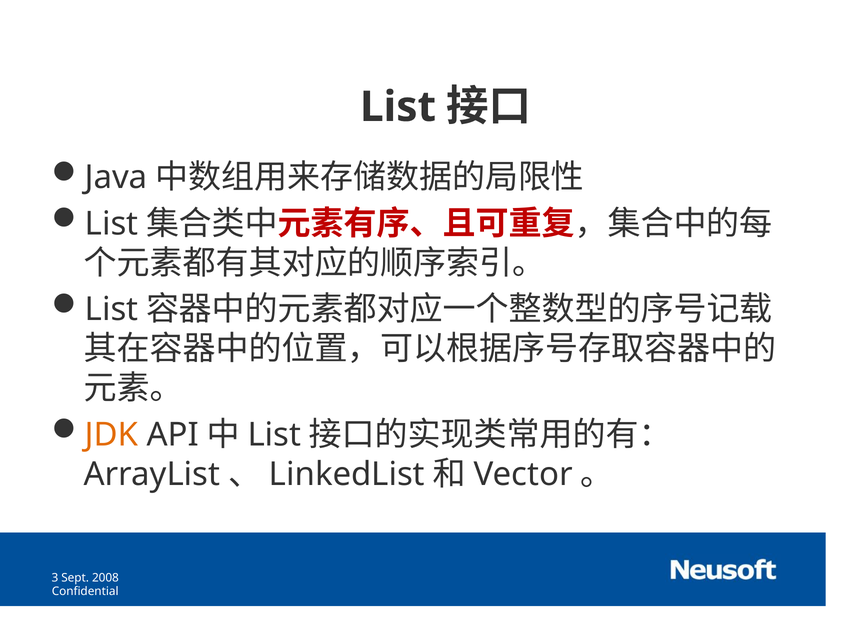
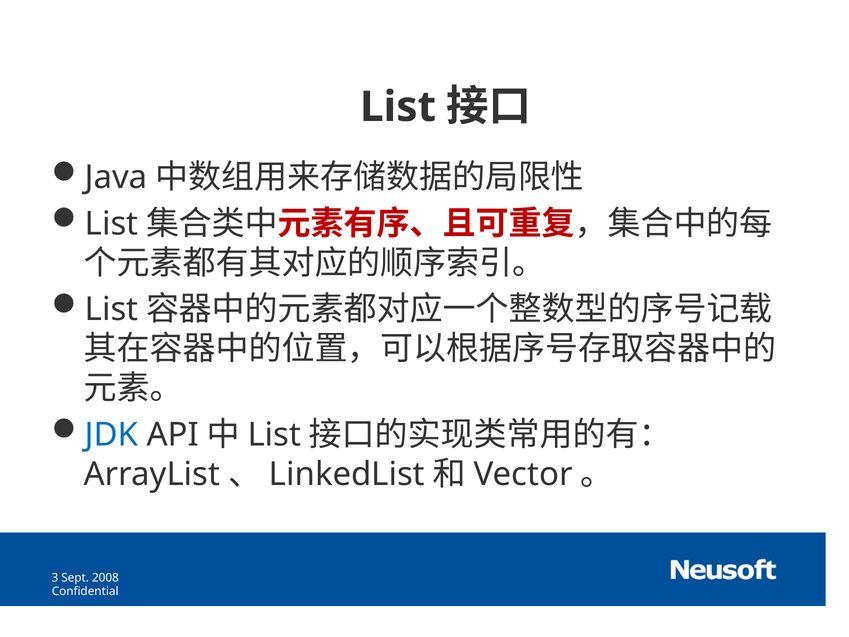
JDK colour: orange -> blue (112, 435)
